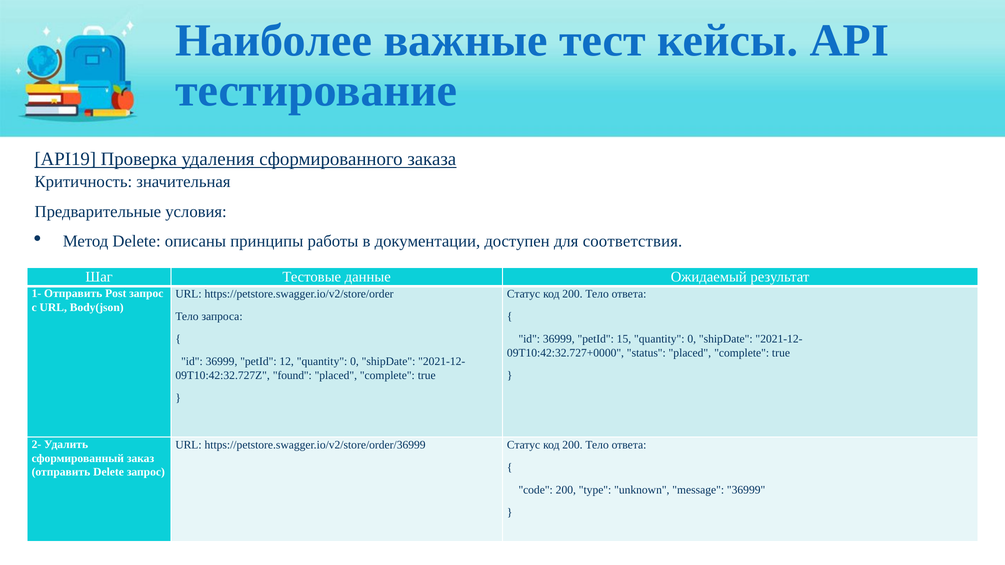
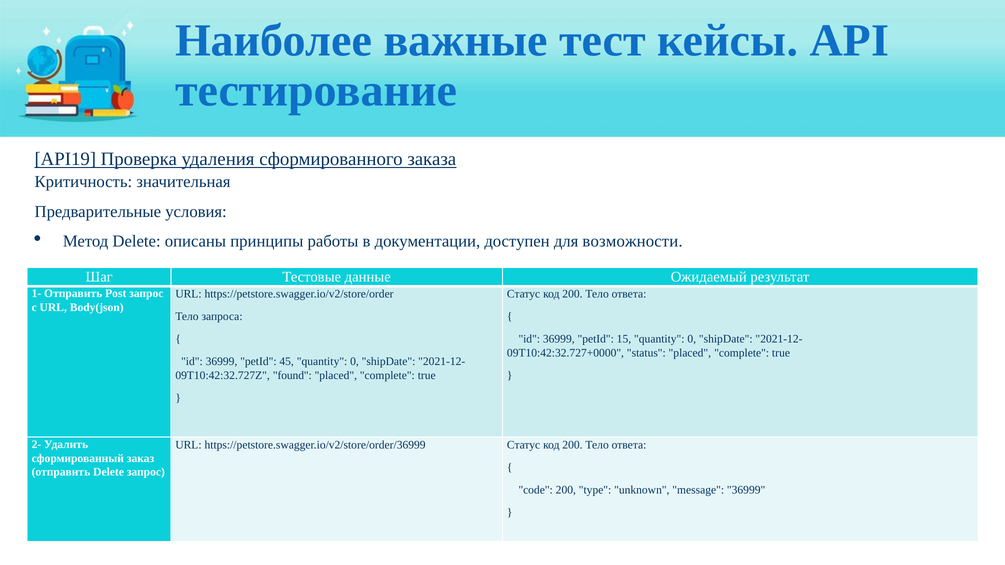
соответствия: соответствия -> возможности (633, 241)
12: 12 -> 45 (287, 362)
